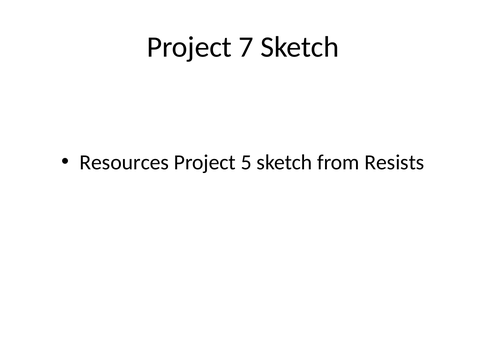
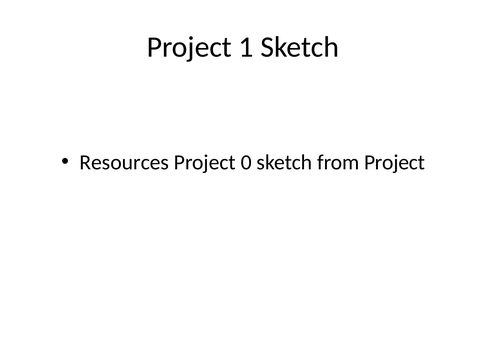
7: 7 -> 1 (246, 47)
5: 5 -> 0 (246, 162)
from Resists: Resists -> Project (395, 162)
